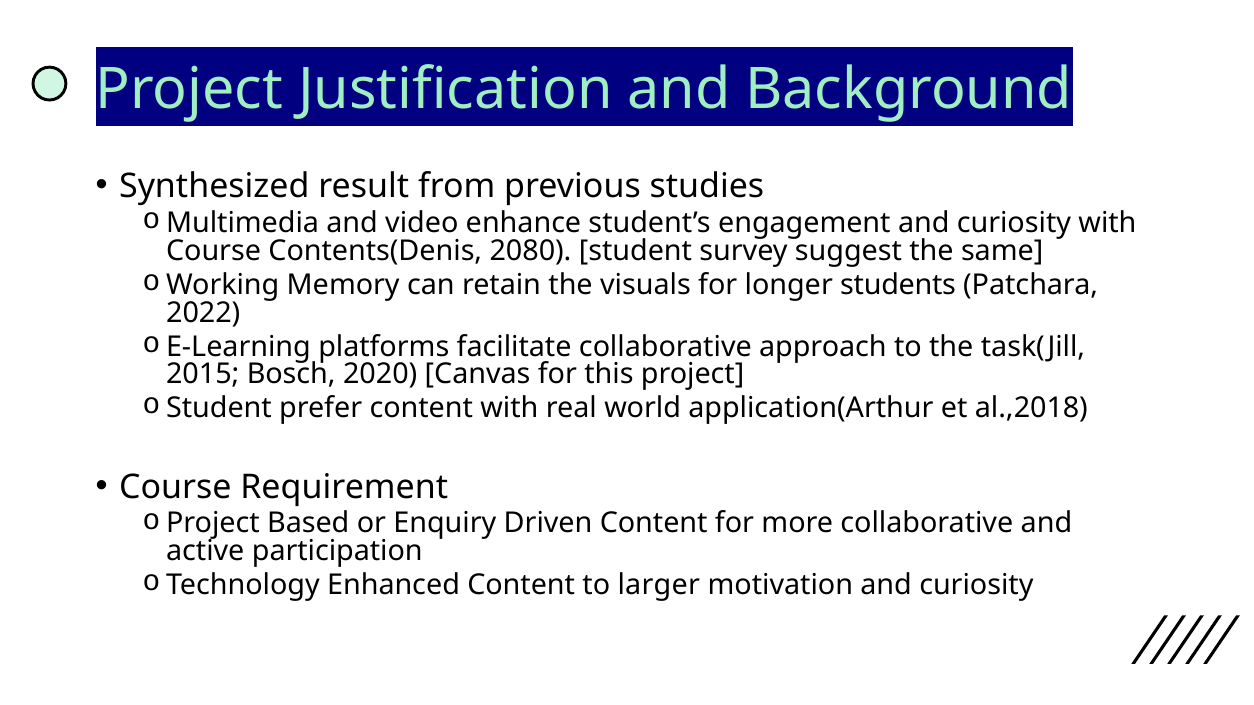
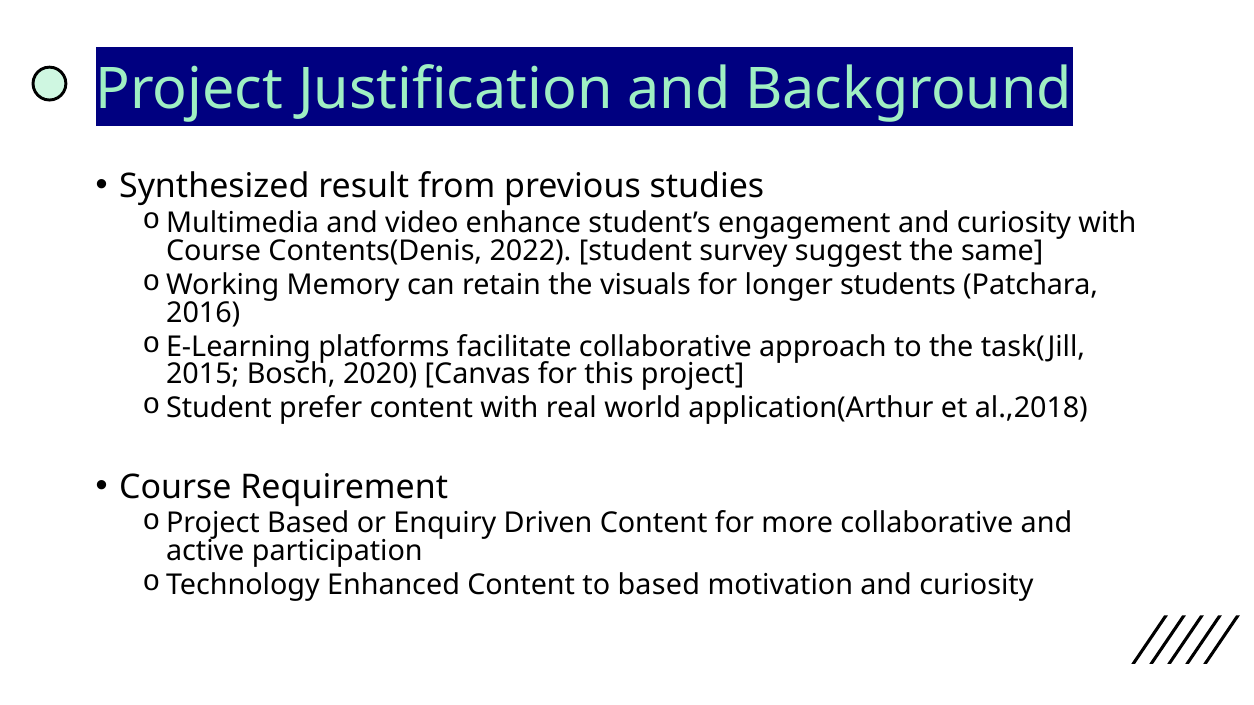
2080: 2080 -> 2022 (531, 251)
2022: 2022 -> 2016 (203, 313)
to larger: larger -> based (659, 585)
